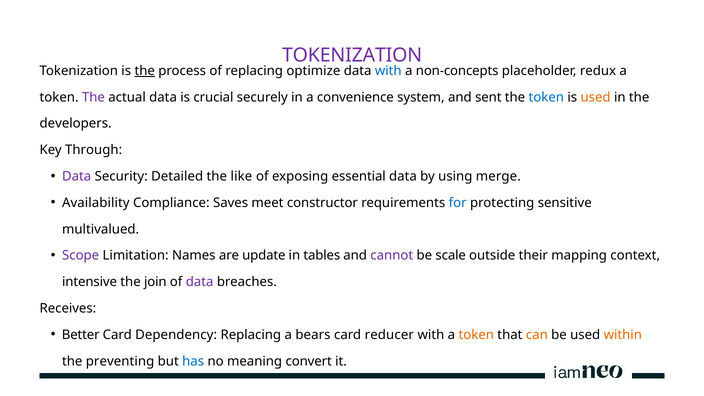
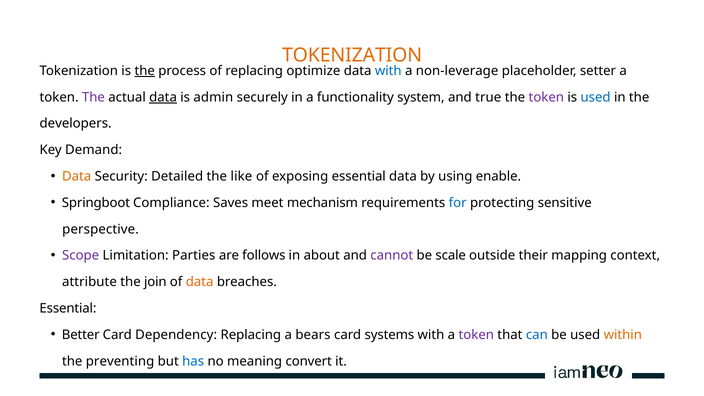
TOKENIZATION colour: purple -> orange (352, 55)
non-concepts: non-concepts -> non-leverage (457, 71)
redux: redux -> setter (598, 71)
data underline: none -> present (163, 97)
crucial: crucial -> admin (213, 97)
convenience: convenience -> functionality (355, 97)
sent: sent -> true (488, 97)
token colour: blue -> purple (546, 97)
used colour: orange -> blue (596, 97)
Through: Through -> Demand (94, 150)
Data colour: purple -> orange (77, 176)
merge: merge -> enable (498, 176)
Availability: Availability -> Springboot (96, 203)
constructor: constructor -> mechanism (322, 203)
multivalued: multivalued -> perspective (101, 229)
Names: Names -> Parties (194, 256)
update: update -> follows (264, 256)
tables: tables -> about (322, 256)
intensive: intensive -> attribute (89, 282)
data colour: purple -> orange (200, 282)
Receives: Receives -> Essential (68, 308)
reducer: reducer -> systems (389, 335)
token colour: orange -> purple (476, 335)
can colour: orange -> blue (537, 335)
